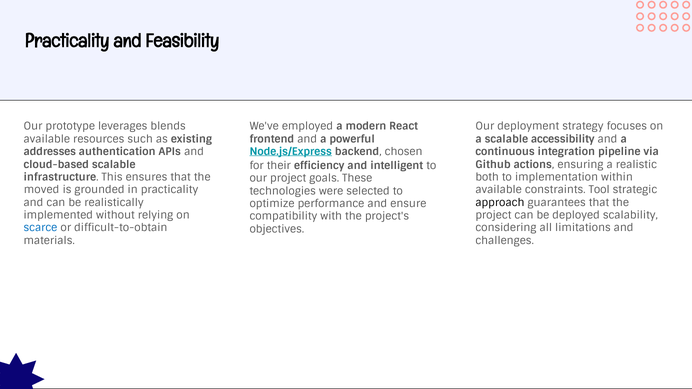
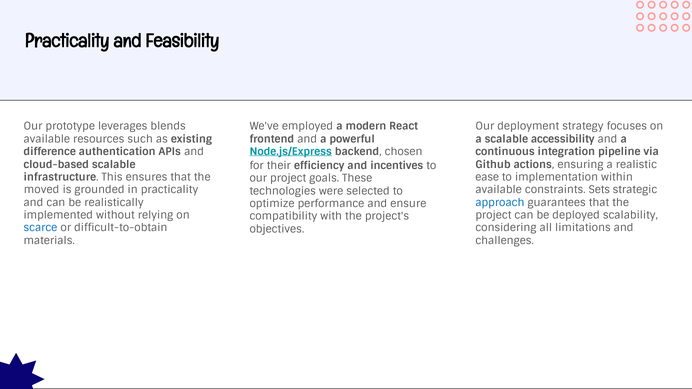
addresses: addresses -> difference (50, 152)
intelligent: intelligent -> incentives (397, 166)
both: both -> ease (487, 177)
Tool: Tool -> Sets (599, 190)
approach colour: black -> blue (500, 203)
